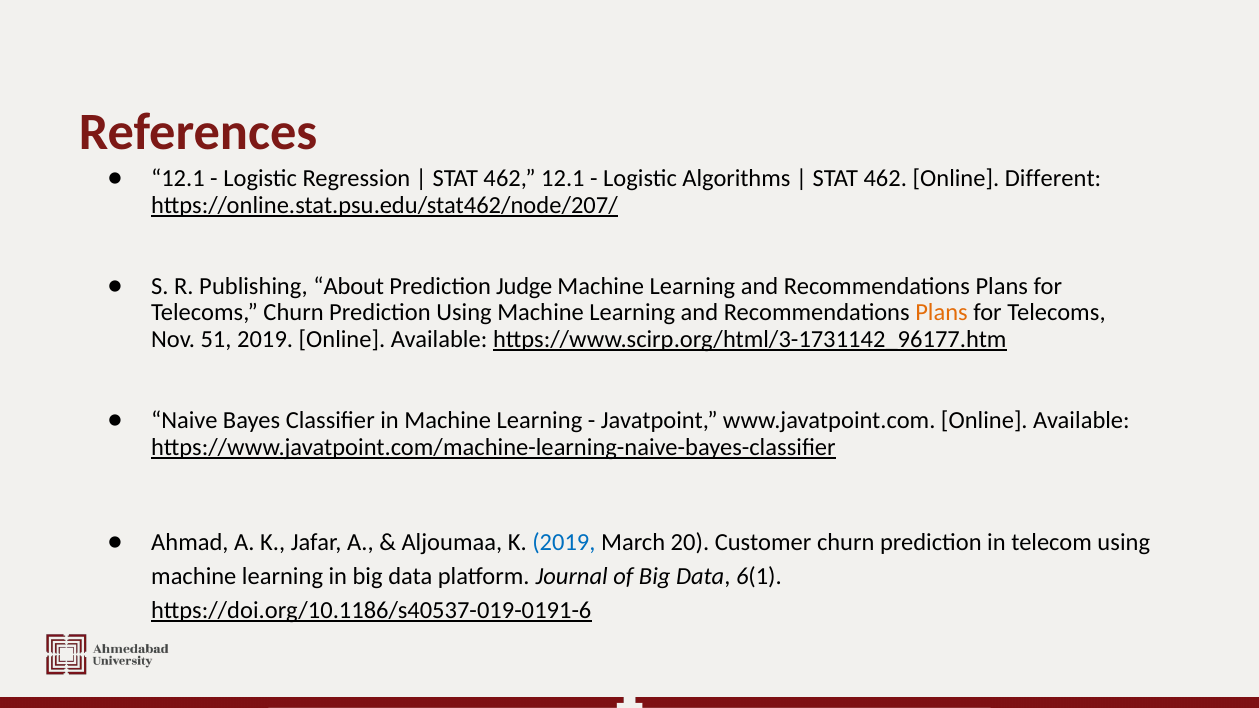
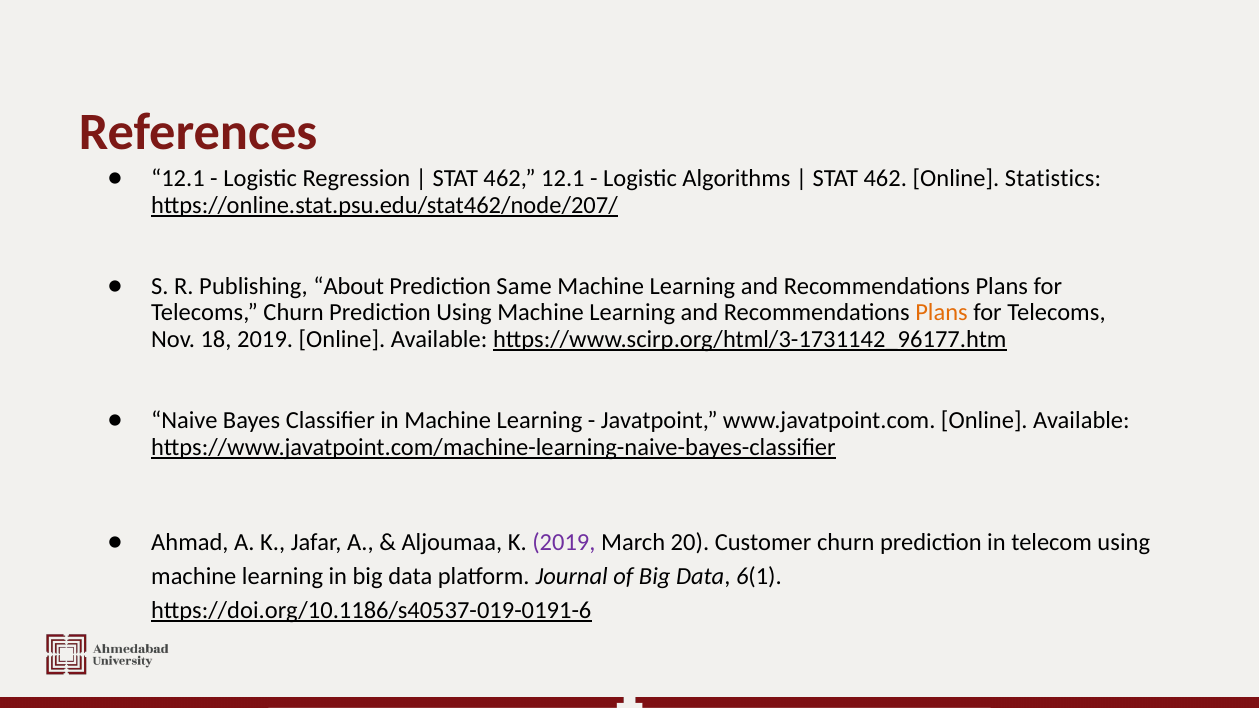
Different: Different -> Statistics (1053, 179)
Judge: Judge -> Same (524, 286)
51: 51 -> 18 (216, 340)
2019 colour: blue -> purple (564, 543)
